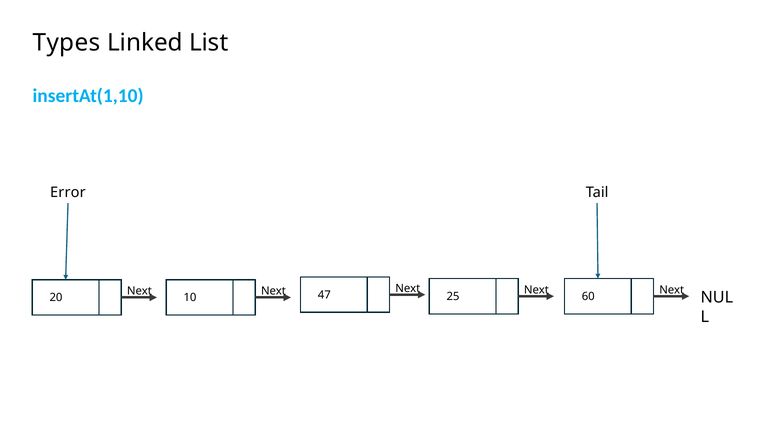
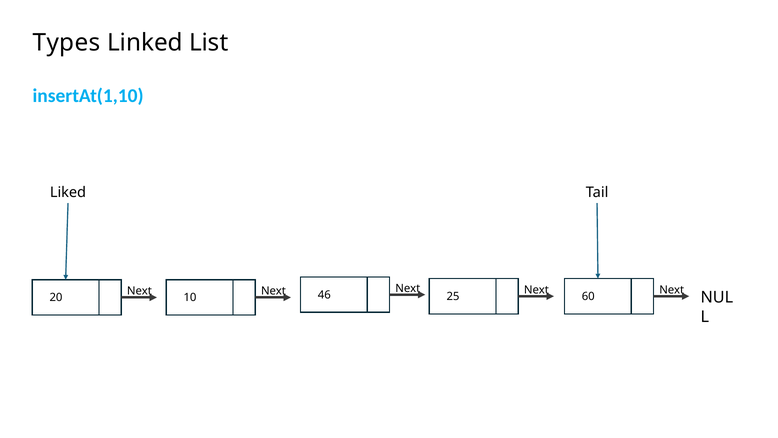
Error: Error -> Liked (68, 192)
47: 47 -> 46 (324, 295)
